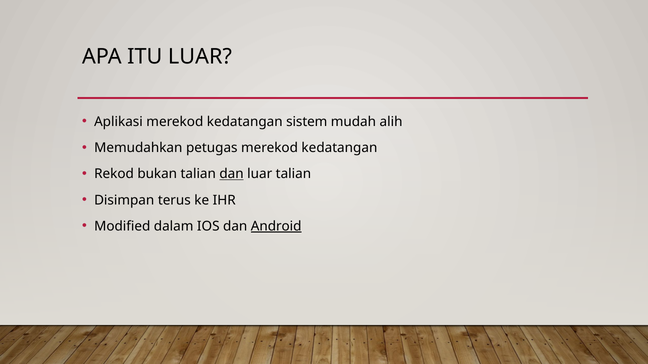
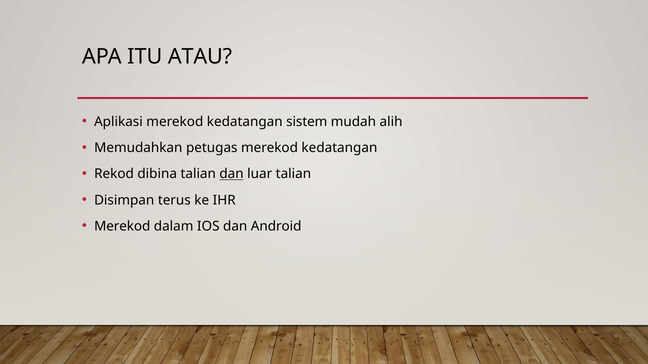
ITU LUAR: LUAR -> ATAU (200, 57)
bukan: bukan -> dibina (157, 174)
Modified: Modified -> Merekod (122, 227)
Android underline: present -> none (276, 227)
